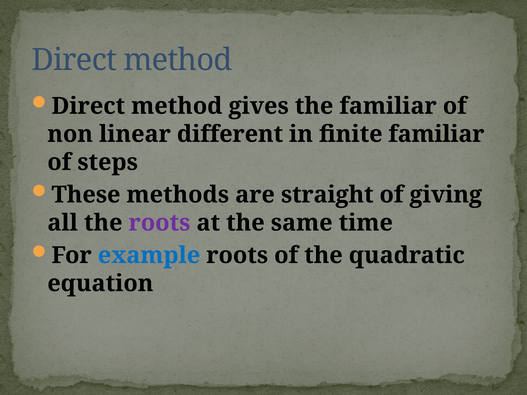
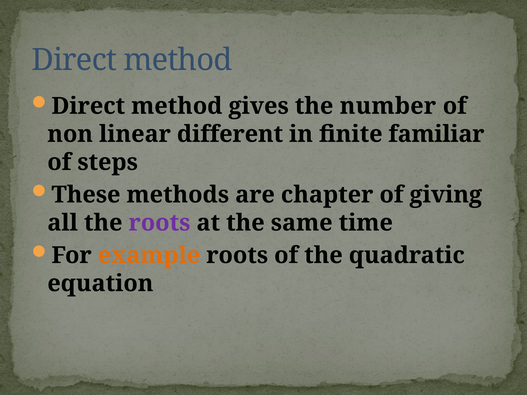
the familiar: familiar -> number (388, 106)
straight: straight -> chapter (327, 195)
example colour: blue -> orange (149, 255)
